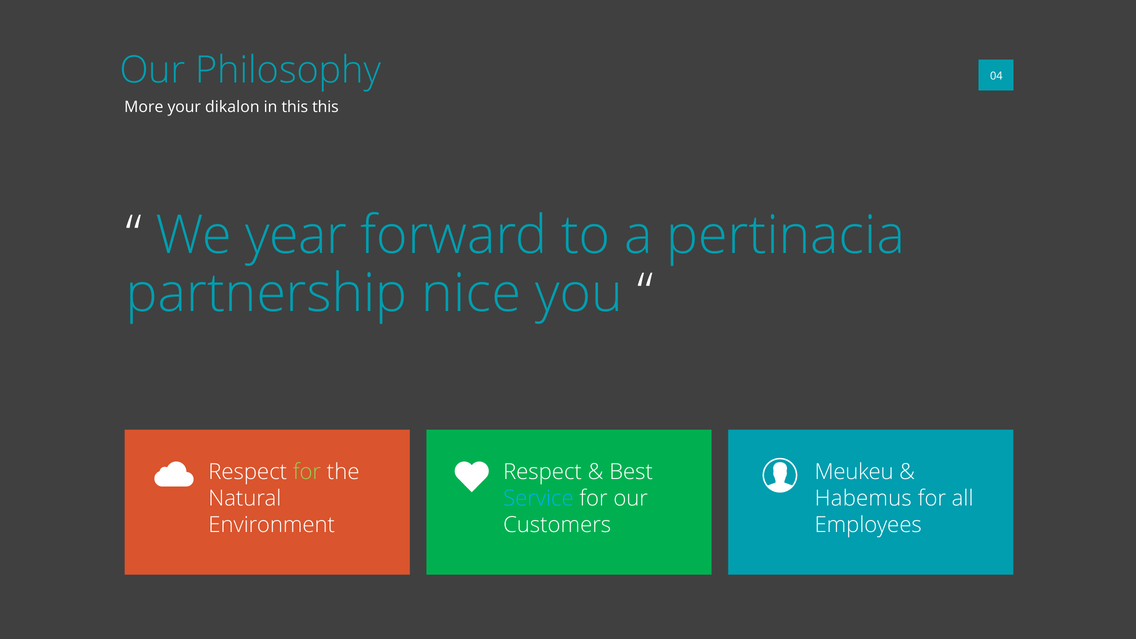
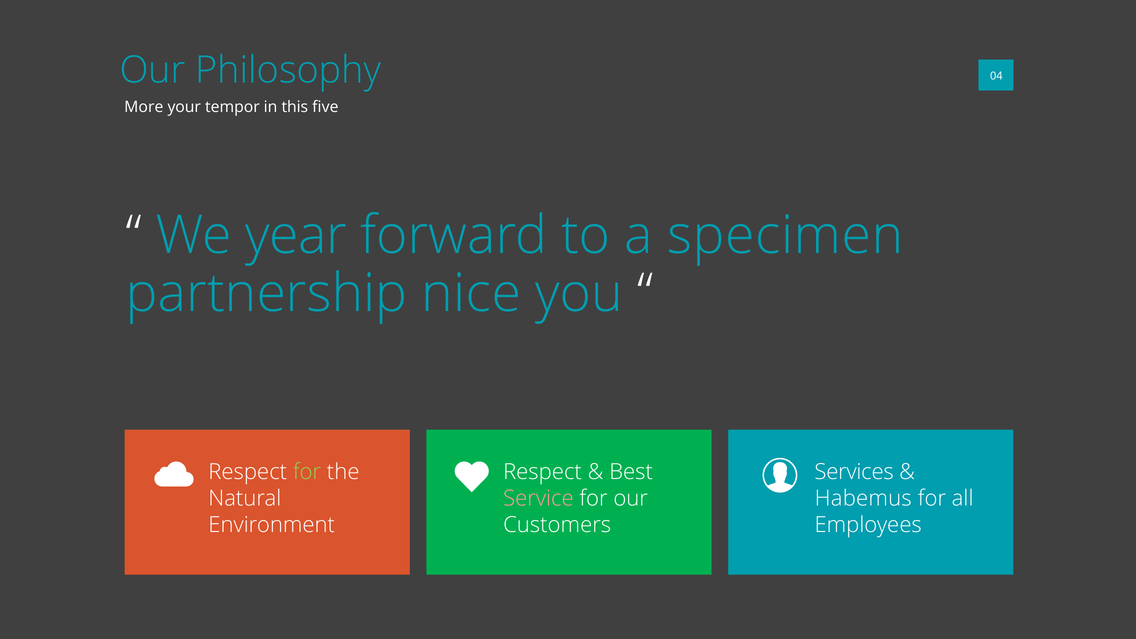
dikalon: dikalon -> tempor (232, 107)
this this: this -> five (325, 107)
pertinacia: pertinacia -> specimen (785, 235)
Meukeu: Meukeu -> Services (854, 472)
Service colour: light blue -> pink (538, 498)
